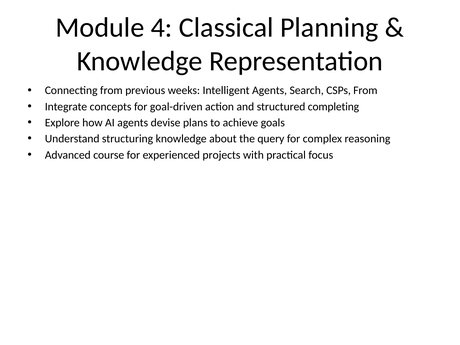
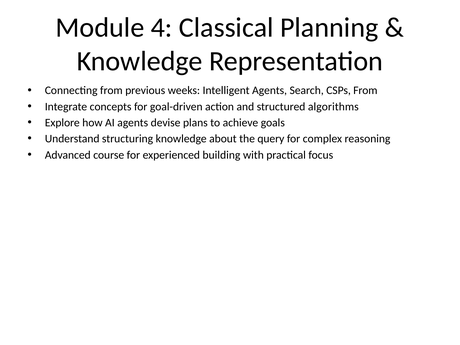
completing: completing -> algorithms (333, 107)
projects: projects -> building (221, 155)
